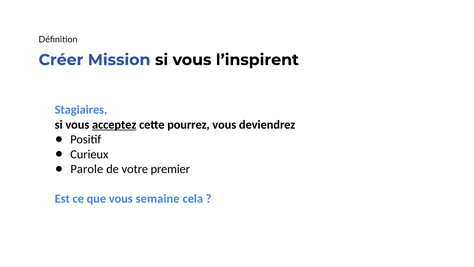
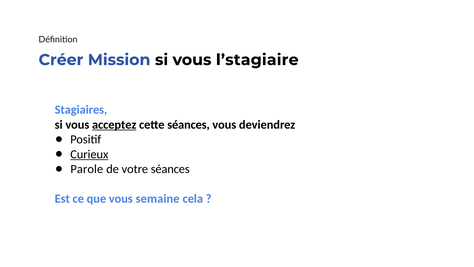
l’inspirent: l’inspirent -> l’stagiaire (257, 60)
cette pourrez: pourrez -> séances (188, 124)
Curieux underline: none -> present (89, 154)
votre premier: premier -> séances (170, 169)
